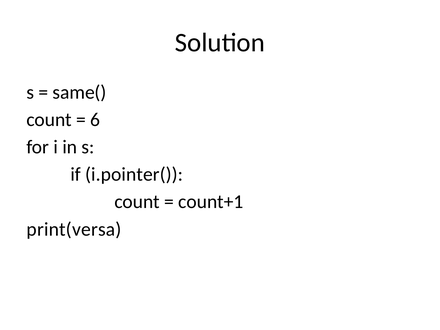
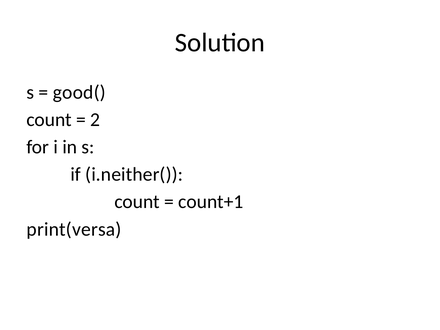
same(: same( -> good( (79, 92)
6: 6 -> 2 (95, 120)
i.pointer(: i.pointer( -> i.neither( (134, 174)
